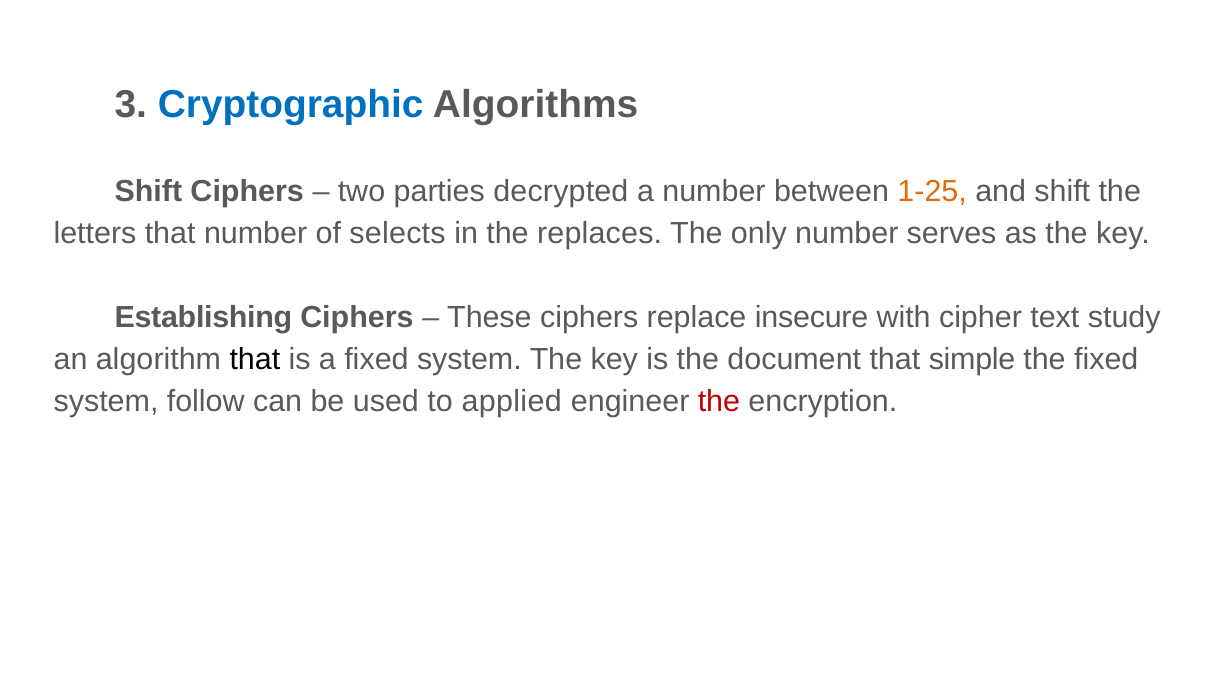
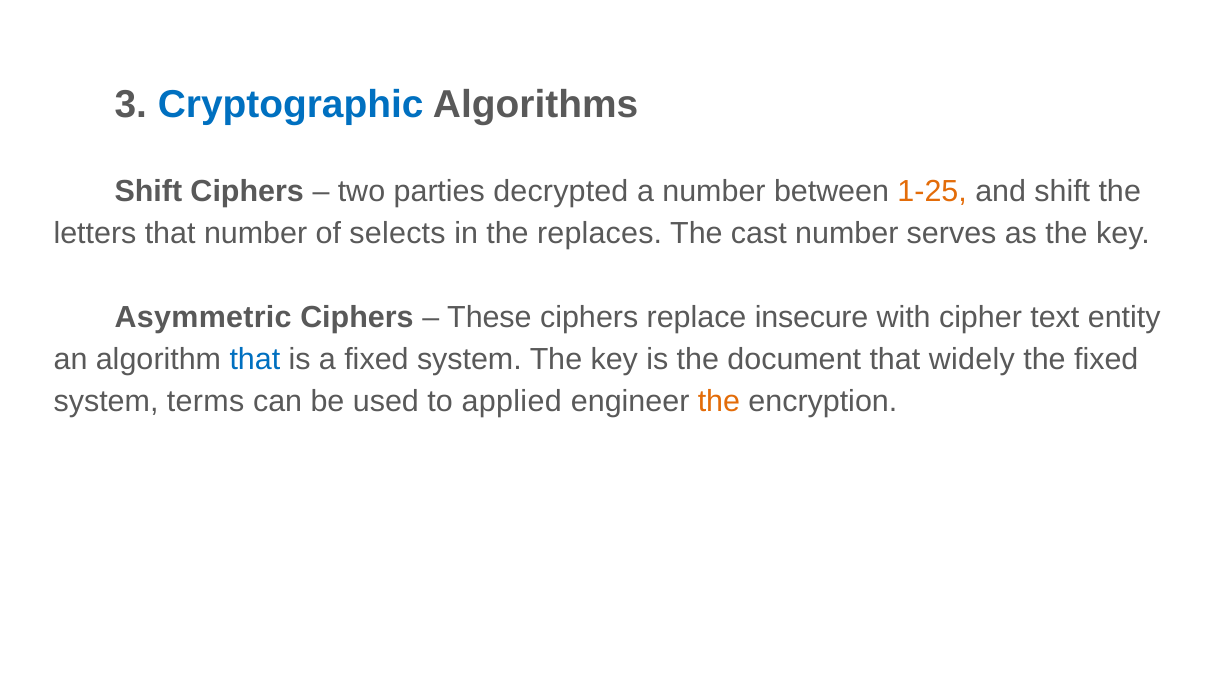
only: only -> cast (759, 234)
Establishing: Establishing -> Asymmetric (203, 318)
study: study -> entity (1124, 318)
that colour: black -> blue (255, 360)
simple: simple -> widely (972, 360)
follow: follow -> terms (206, 402)
the colour: red -> orange (719, 402)
